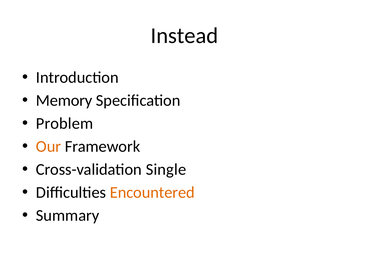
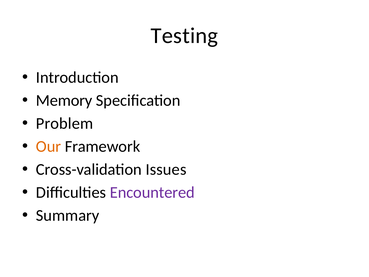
Instead: Instead -> Testing (184, 36)
Single: Single -> Issues (166, 169)
Encountered colour: orange -> purple (152, 192)
